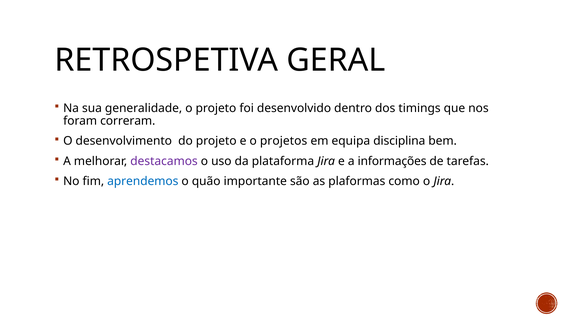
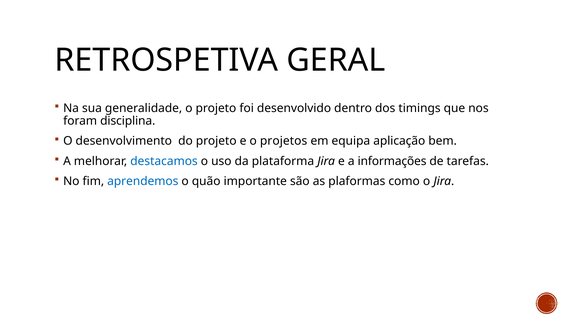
correram: correram -> disciplina (128, 121)
disciplina: disciplina -> aplicação (399, 141)
destacamos colour: purple -> blue (164, 161)
